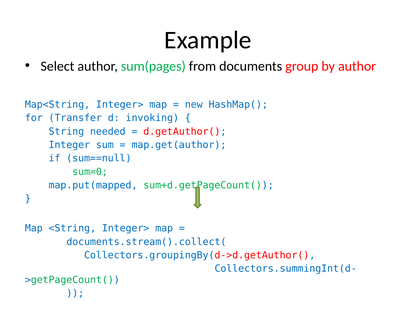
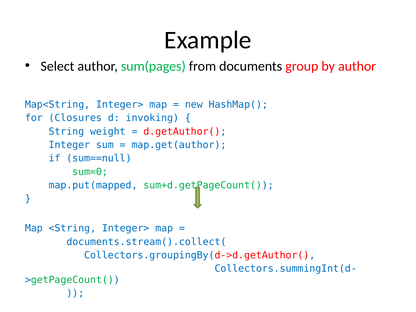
Transfer: Transfer -> Closures (75, 118)
needed: needed -> weight (108, 132)
